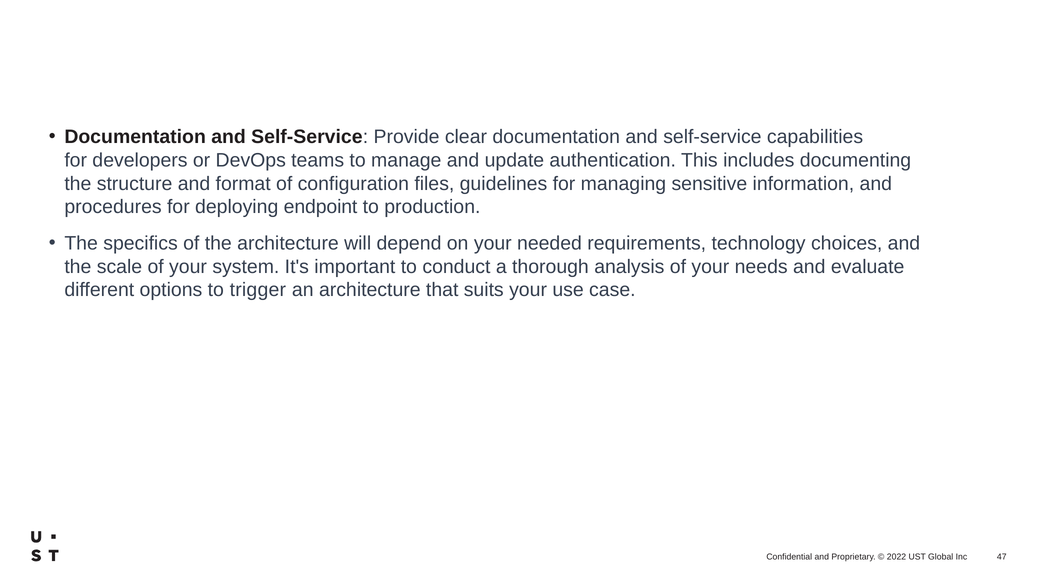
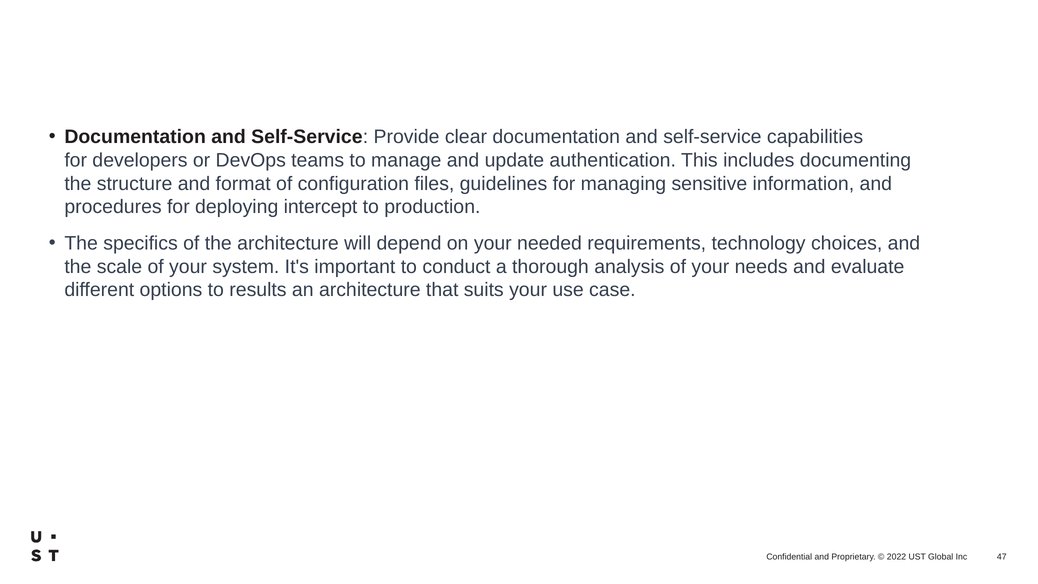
endpoint: endpoint -> intercept (321, 207)
trigger: trigger -> results (258, 290)
